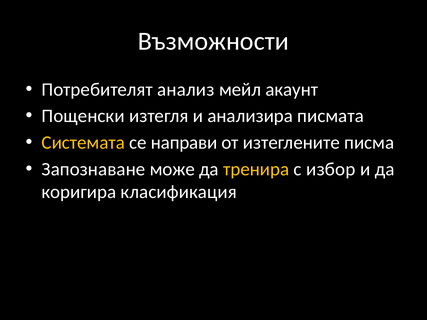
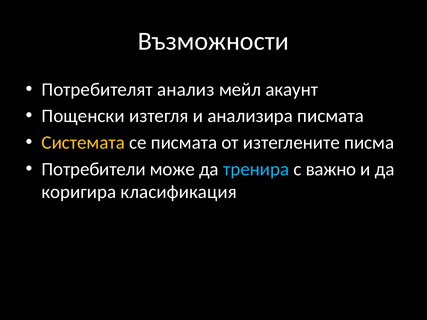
се направи: направи -> писмата (184, 143)
Запознаване: Запознаване -> Потребители (94, 169)
тренира colour: yellow -> light blue (256, 169)
избор: избор -> важно (331, 169)
